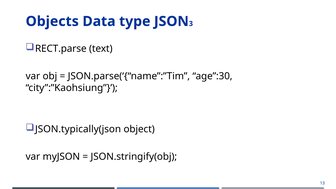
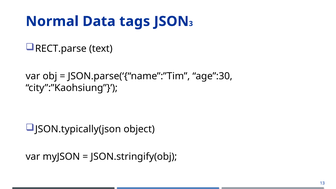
Objects: Objects -> Normal (52, 21)
type: type -> tags (135, 21)
